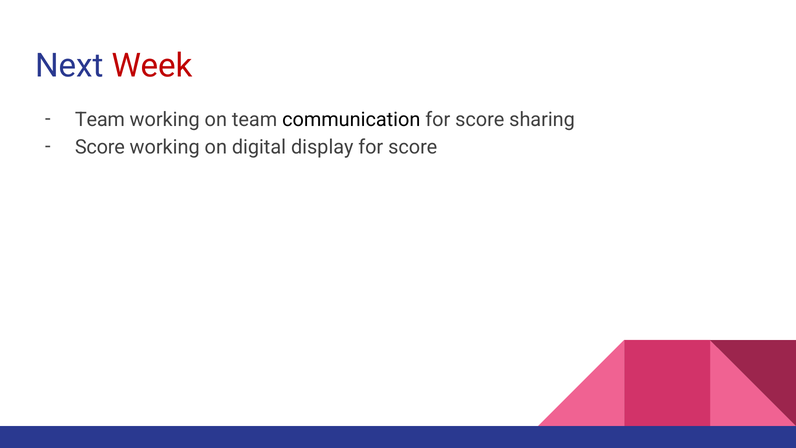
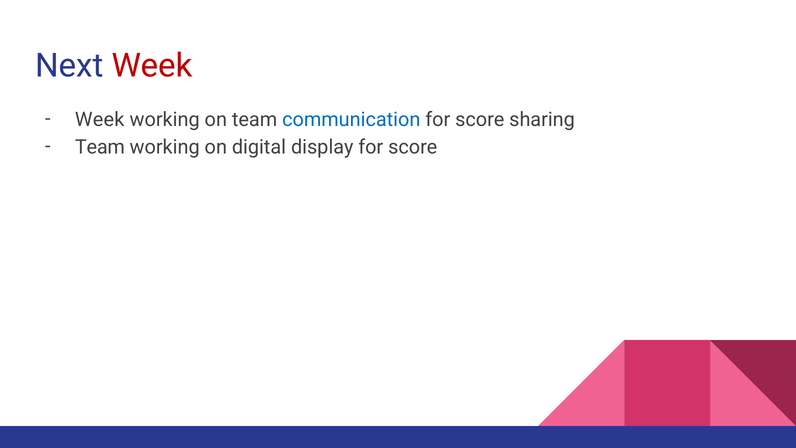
Team: Team -> Week (100, 120)
communication colour: black -> blue (351, 120)
Score: Score -> Team (100, 147)
